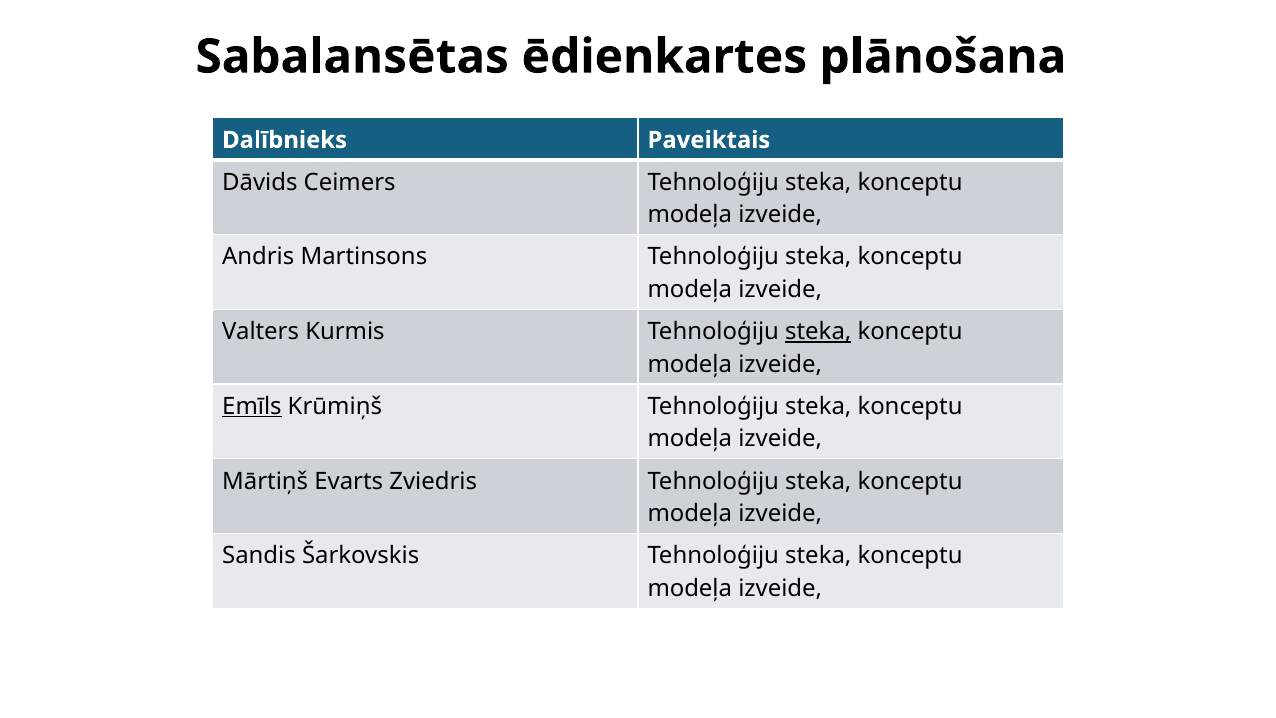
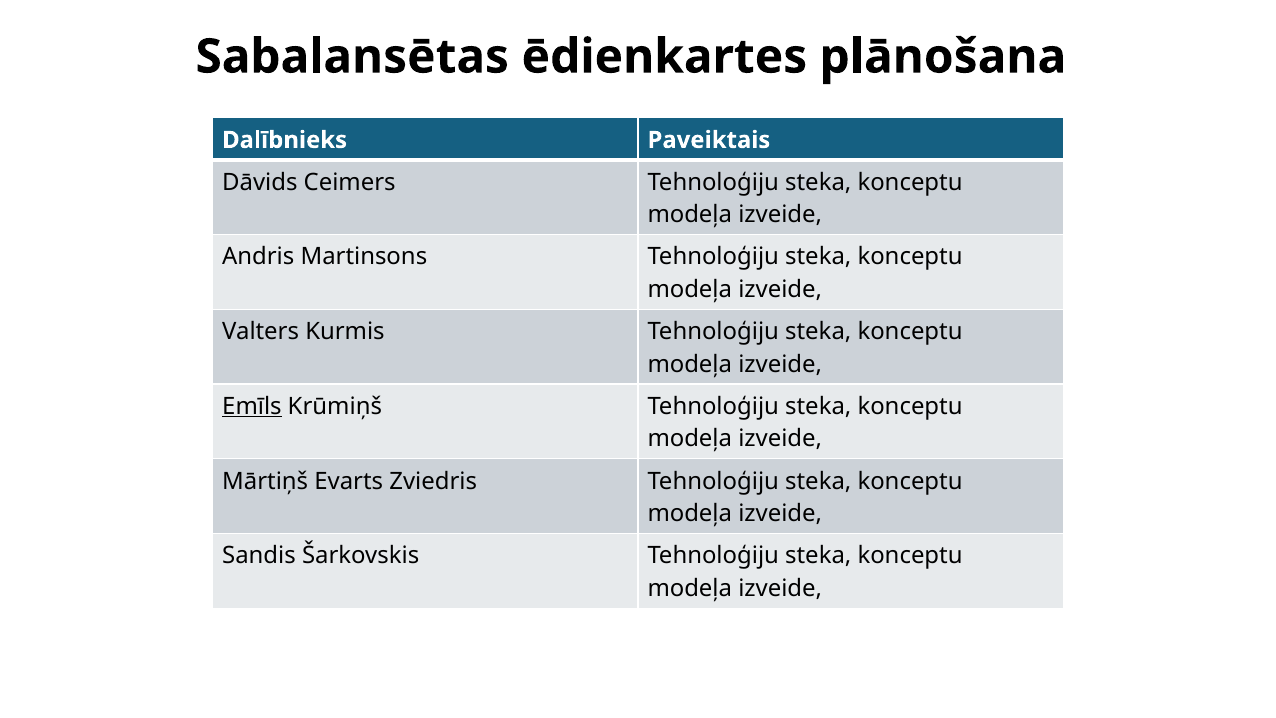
steka underline: present -> none (818, 332)
